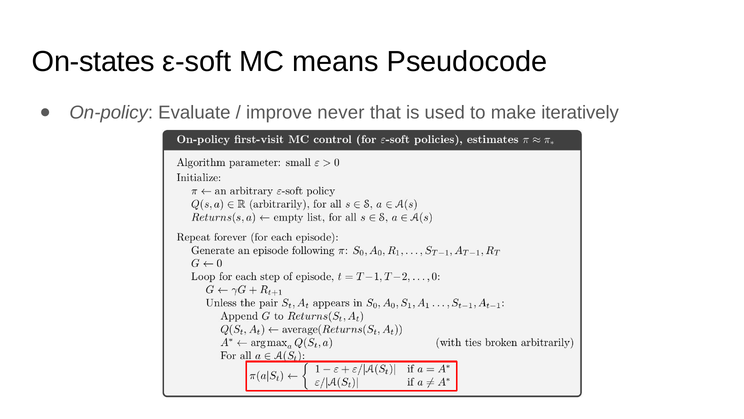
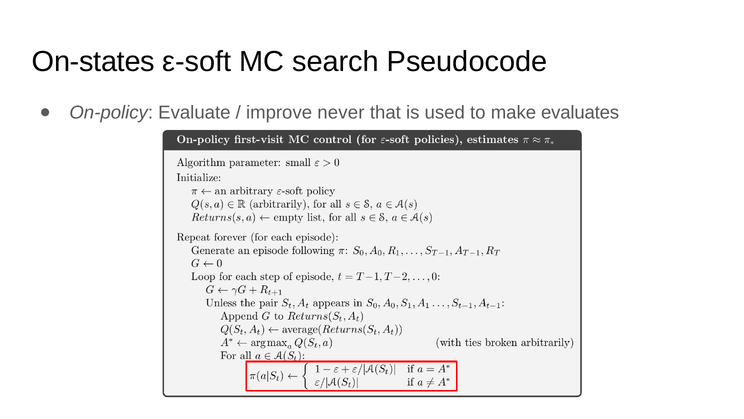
means: means -> search (335, 61)
iteratively: iteratively -> evaluates (580, 112)
